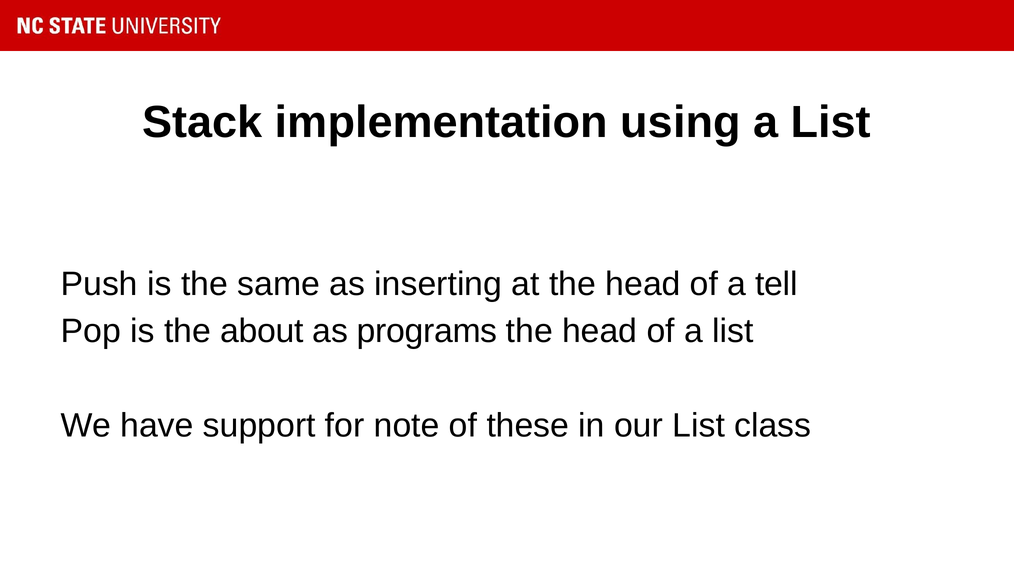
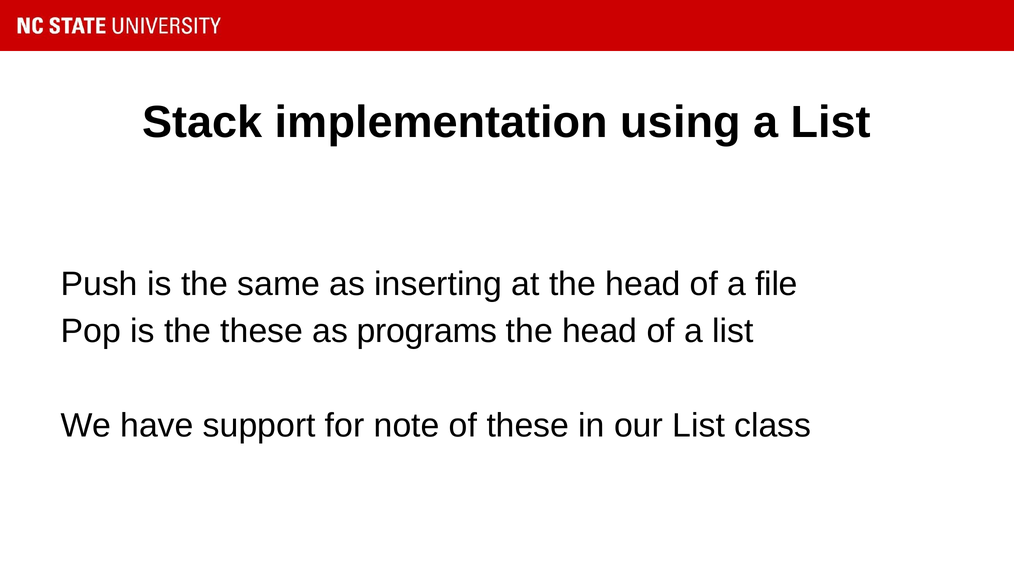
tell: tell -> file (776, 284)
the about: about -> these (262, 331)
